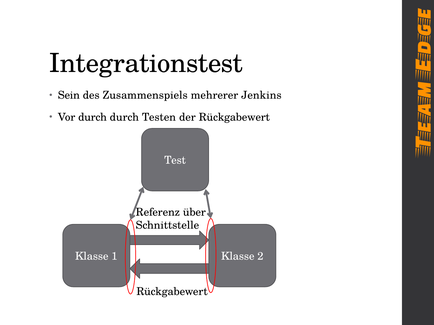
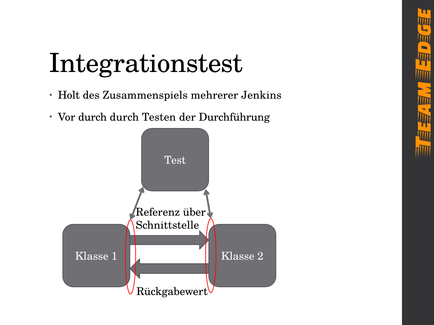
Sein: Sein -> Holt (69, 95)
der Rückgabewert: Rückgabewert -> Durchführung (234, 117)
